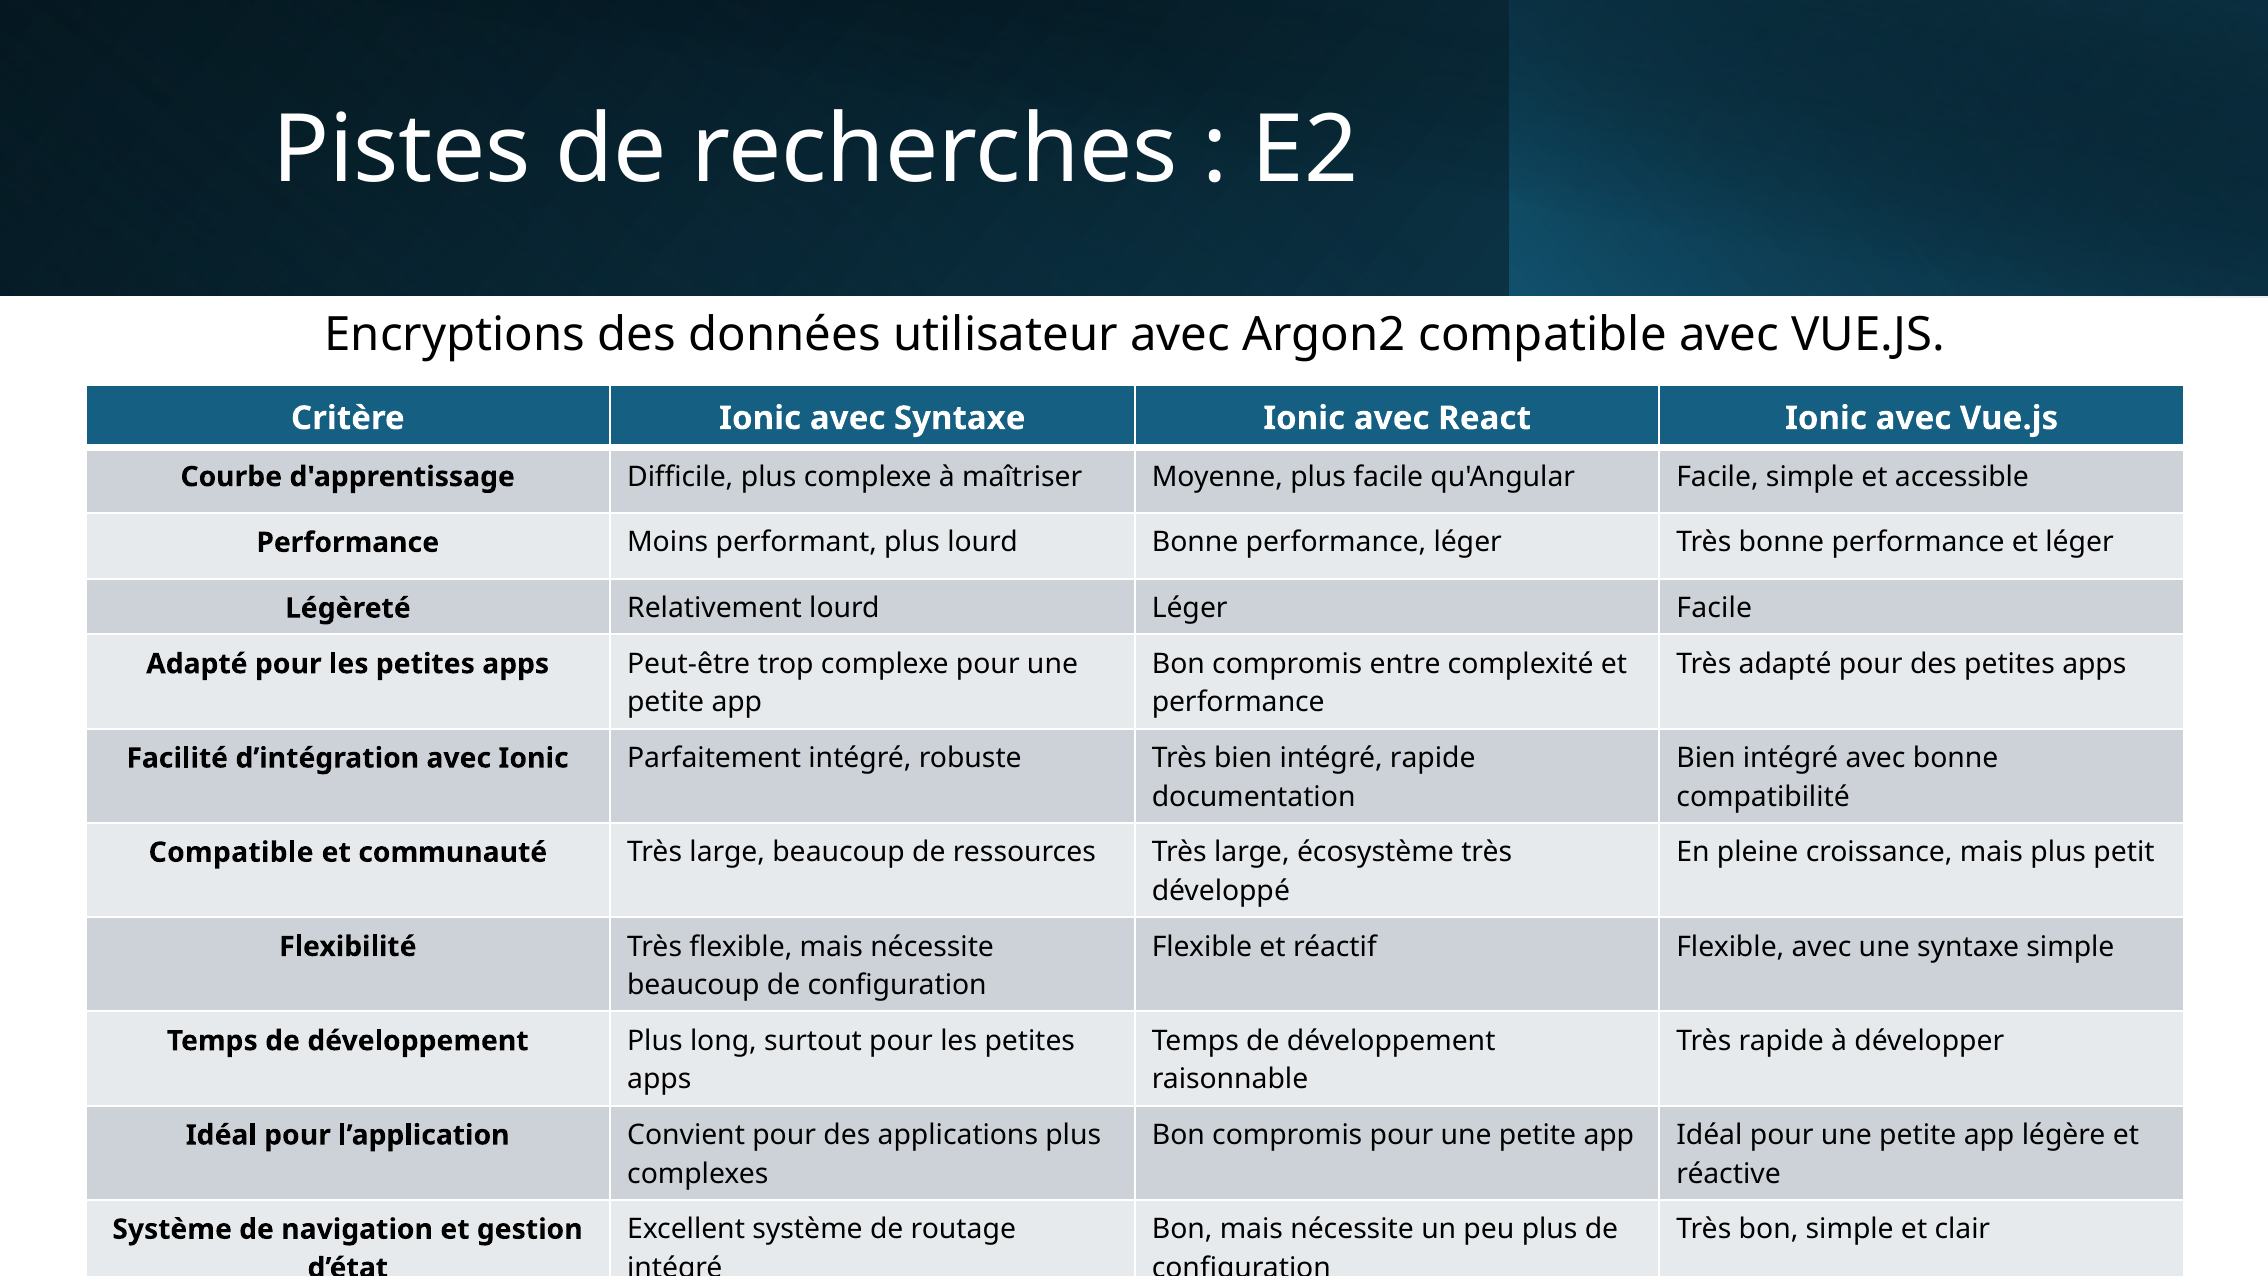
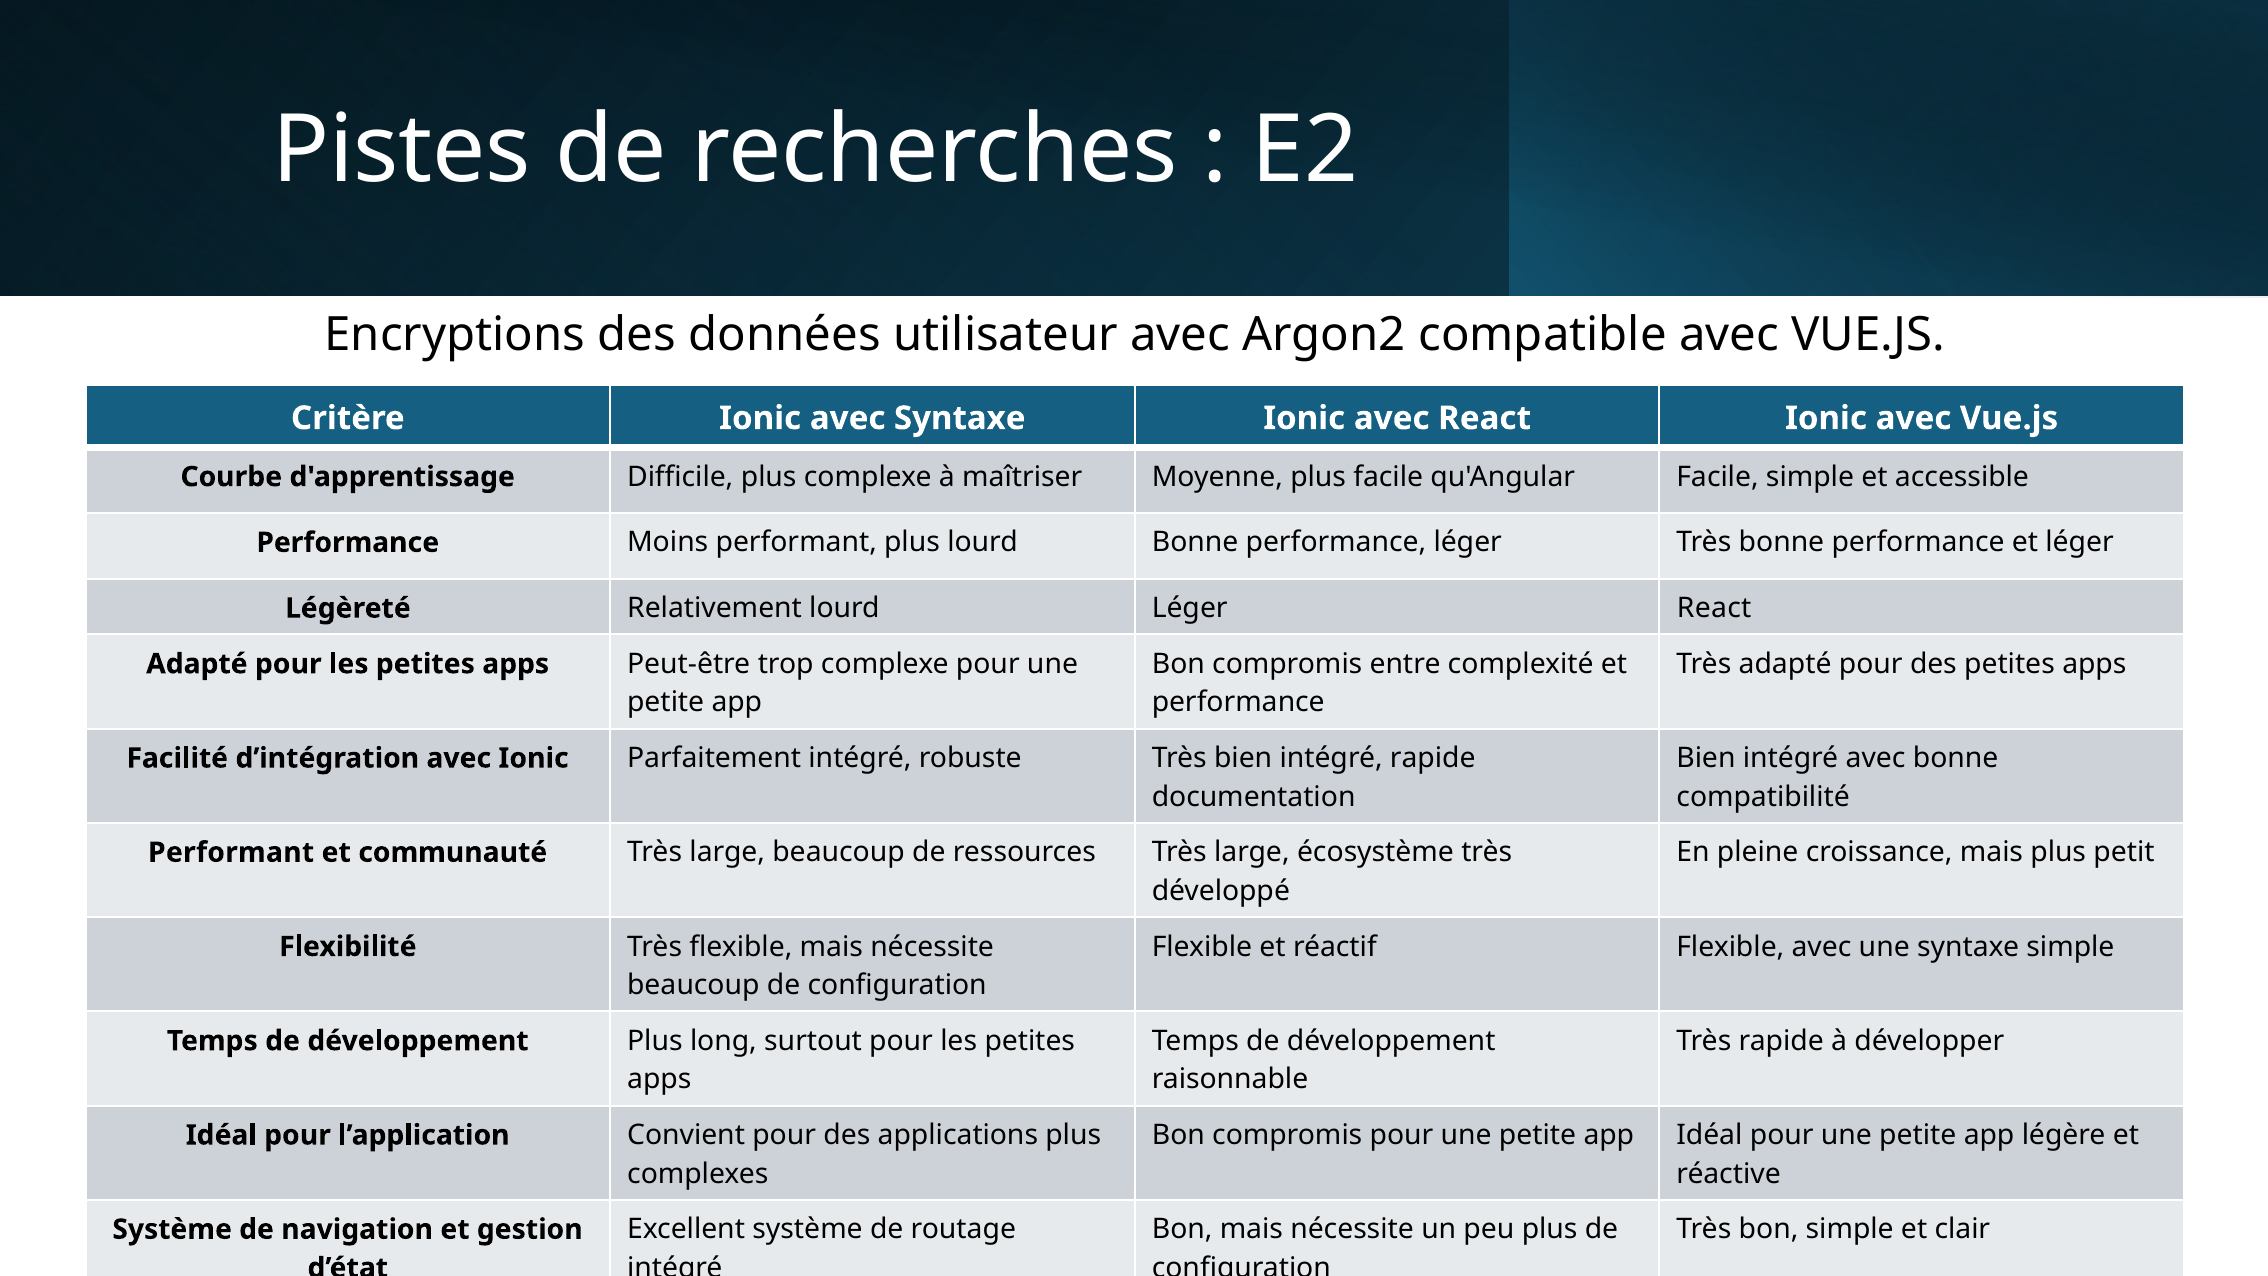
Léger Facile: Facile -> React (1714, 608)
Compatible: Compatible -> Performant (231, 852)
